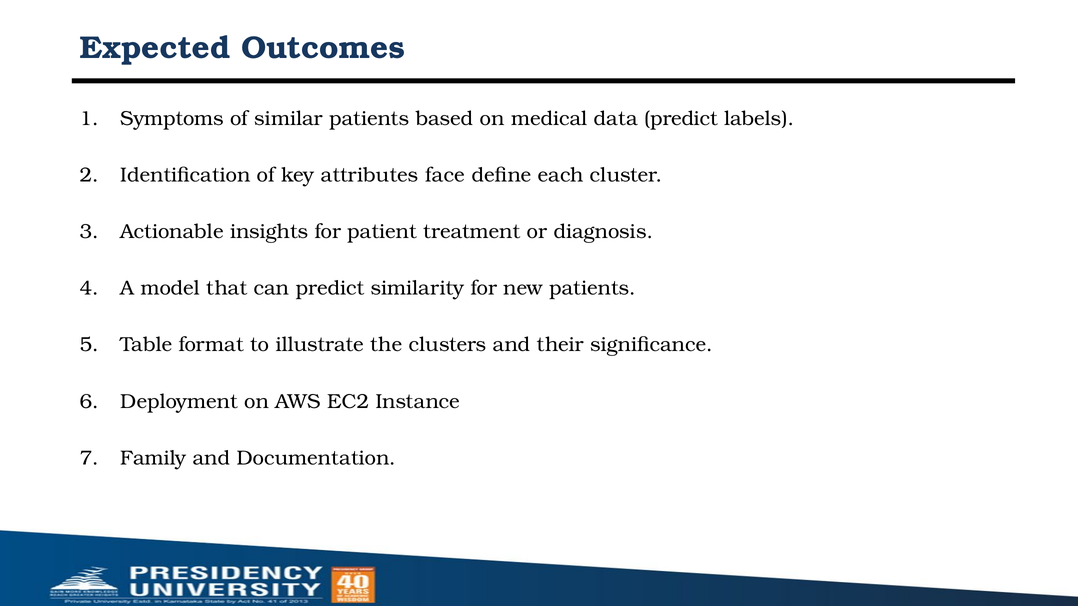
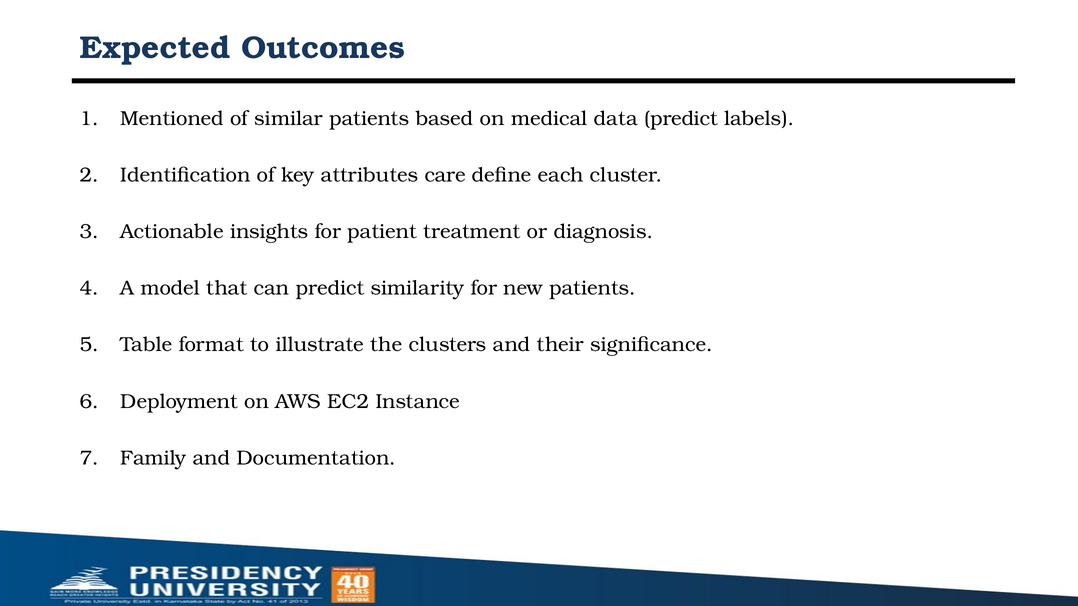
Symptoms: Symptoms -> Mentioned (172, 119)
face: face -> care (445, 175)
